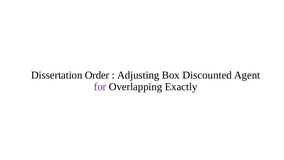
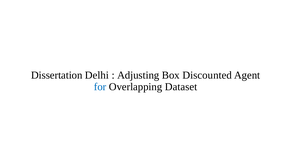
Order: Order -> Delhi (97, 75)
for colour: purple -> blue (100, 87)
Exactly: Exactly -> Dataset (181, 87)
